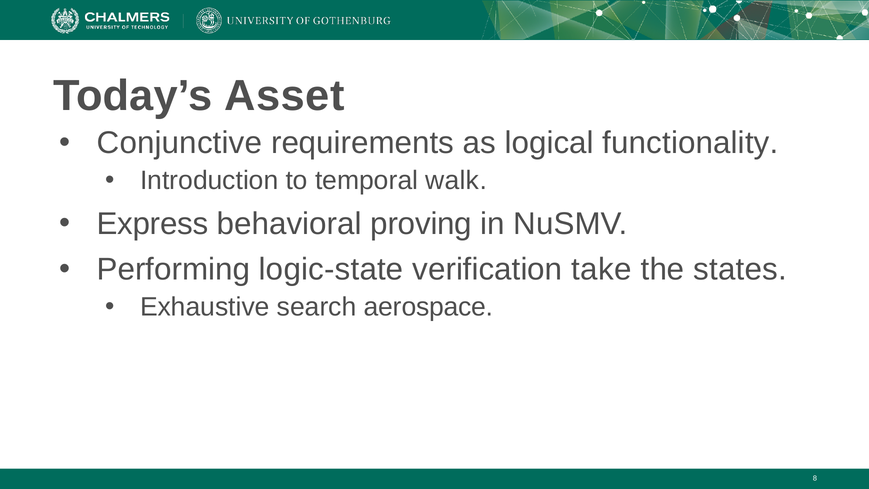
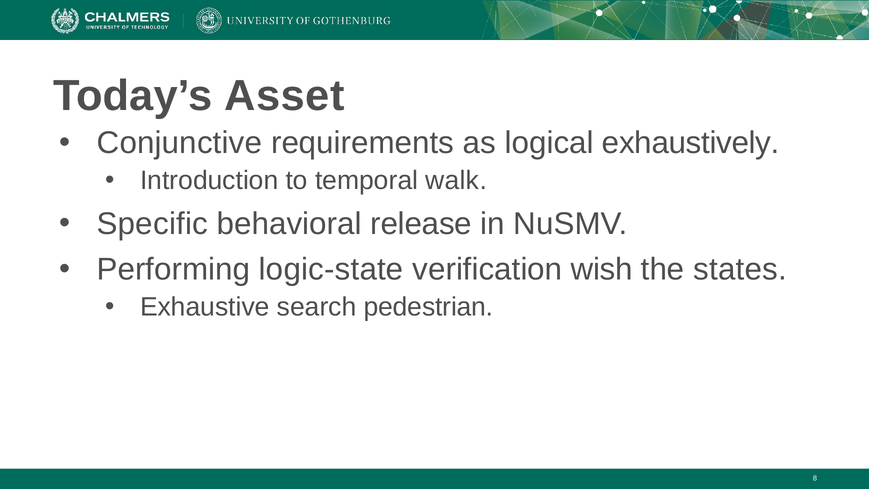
functionality: functionality -> exhaustively (691, 143)
Express: Express -> Specific (152, 224)
proving: proving -> release (421, 224)
take: take -> wish (602, 270)
aerospace: aerospace -> pedestrian (429, 307)
